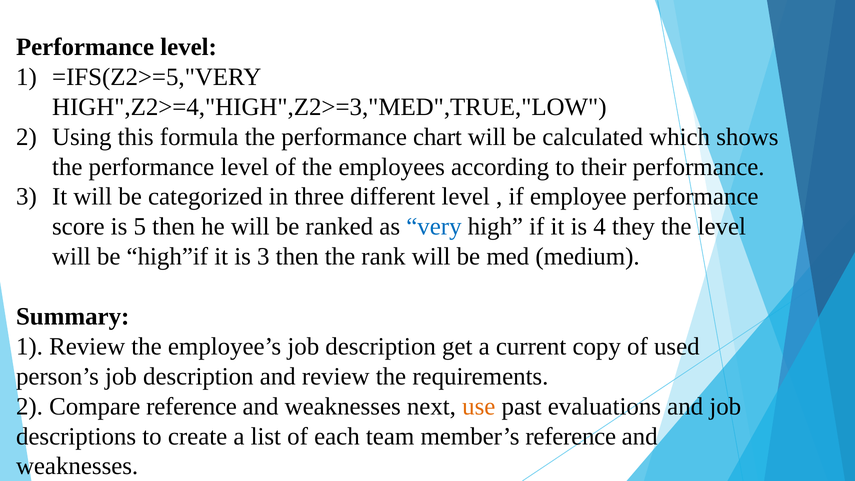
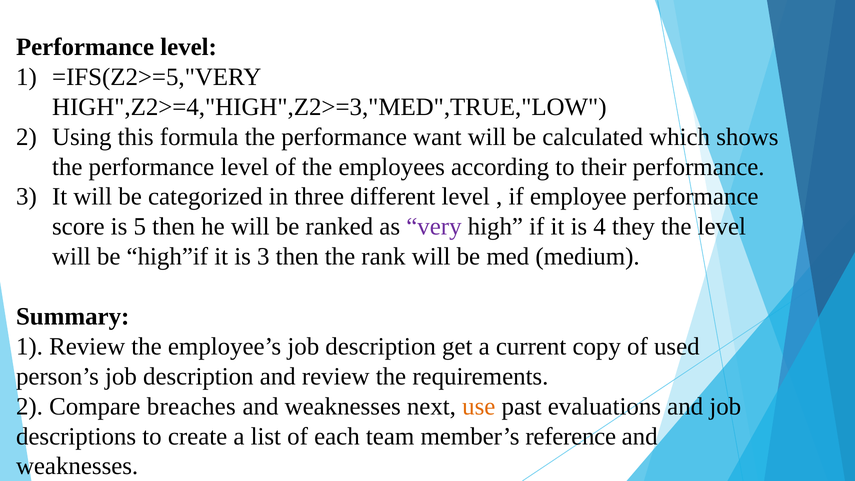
chart: chart -> want (437, 137)
very colour: blue -> purple (434, 227)
Compare reference: reference -> breaches (191, 406)
